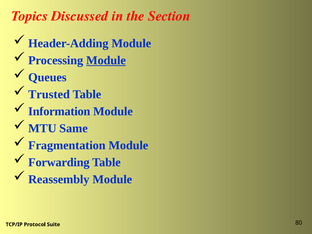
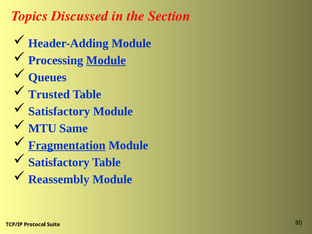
Information: Information -> Satisfactory (59, 111)
Fragmentation underline: none -> present (67, 145)
Forwarding: Forwarding -> Satisfactory (59, 162)
